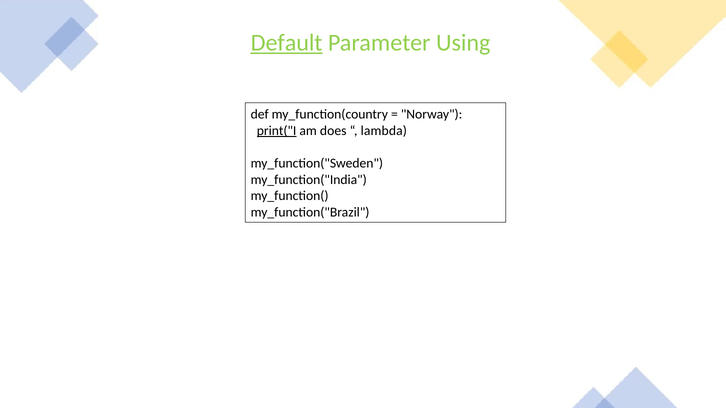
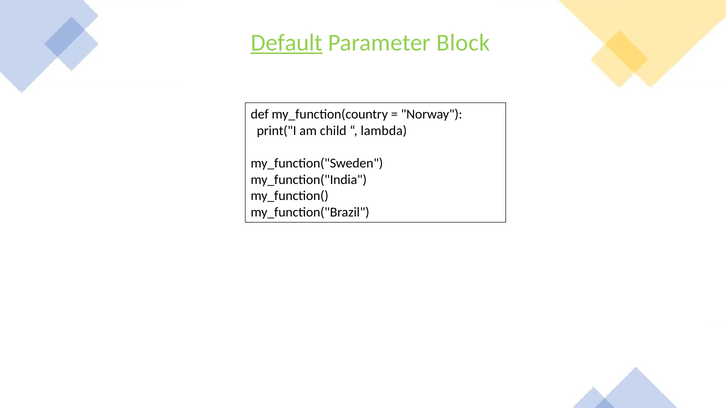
Using: Using -> Block (463, 43)
print("I underline: present -> none (277, 131)
does: does -> child (333, 131)
